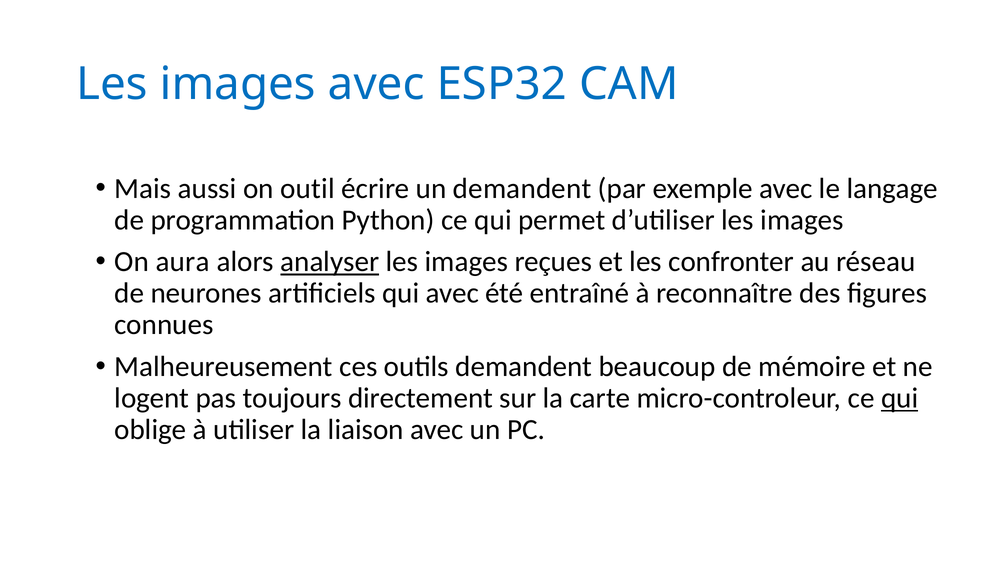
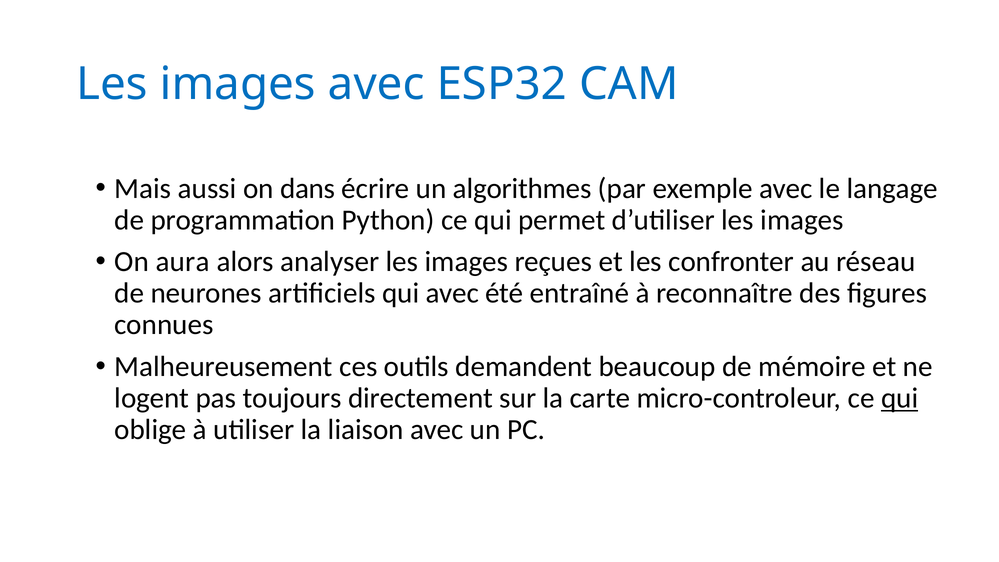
outil: outil -> dans (308, 188)
un demandent: demandent -> algorithmes (522, 188)
analyser underline: present -> none (330, 262)
